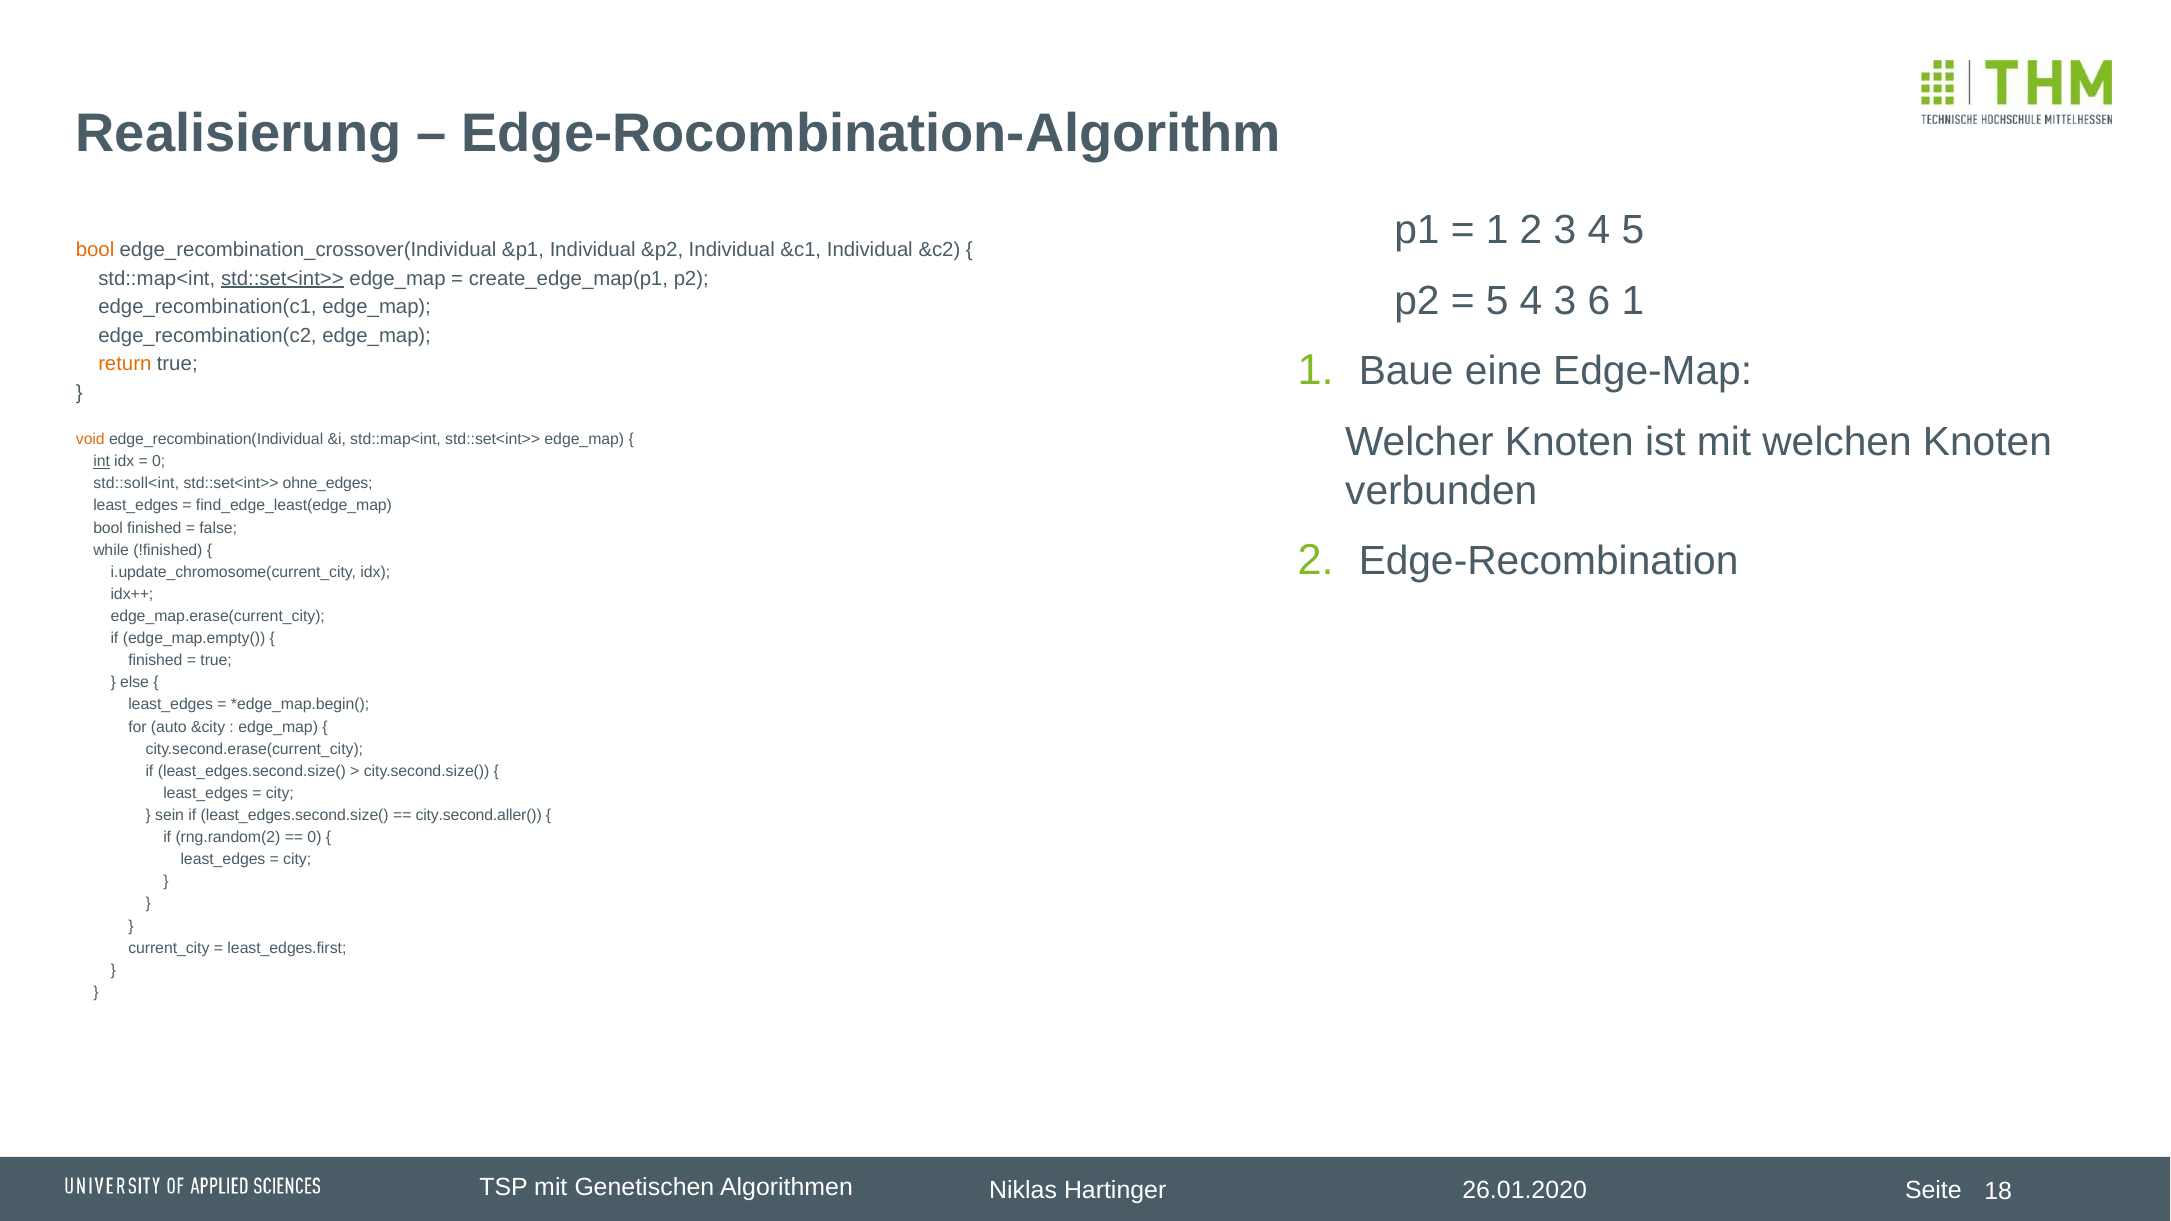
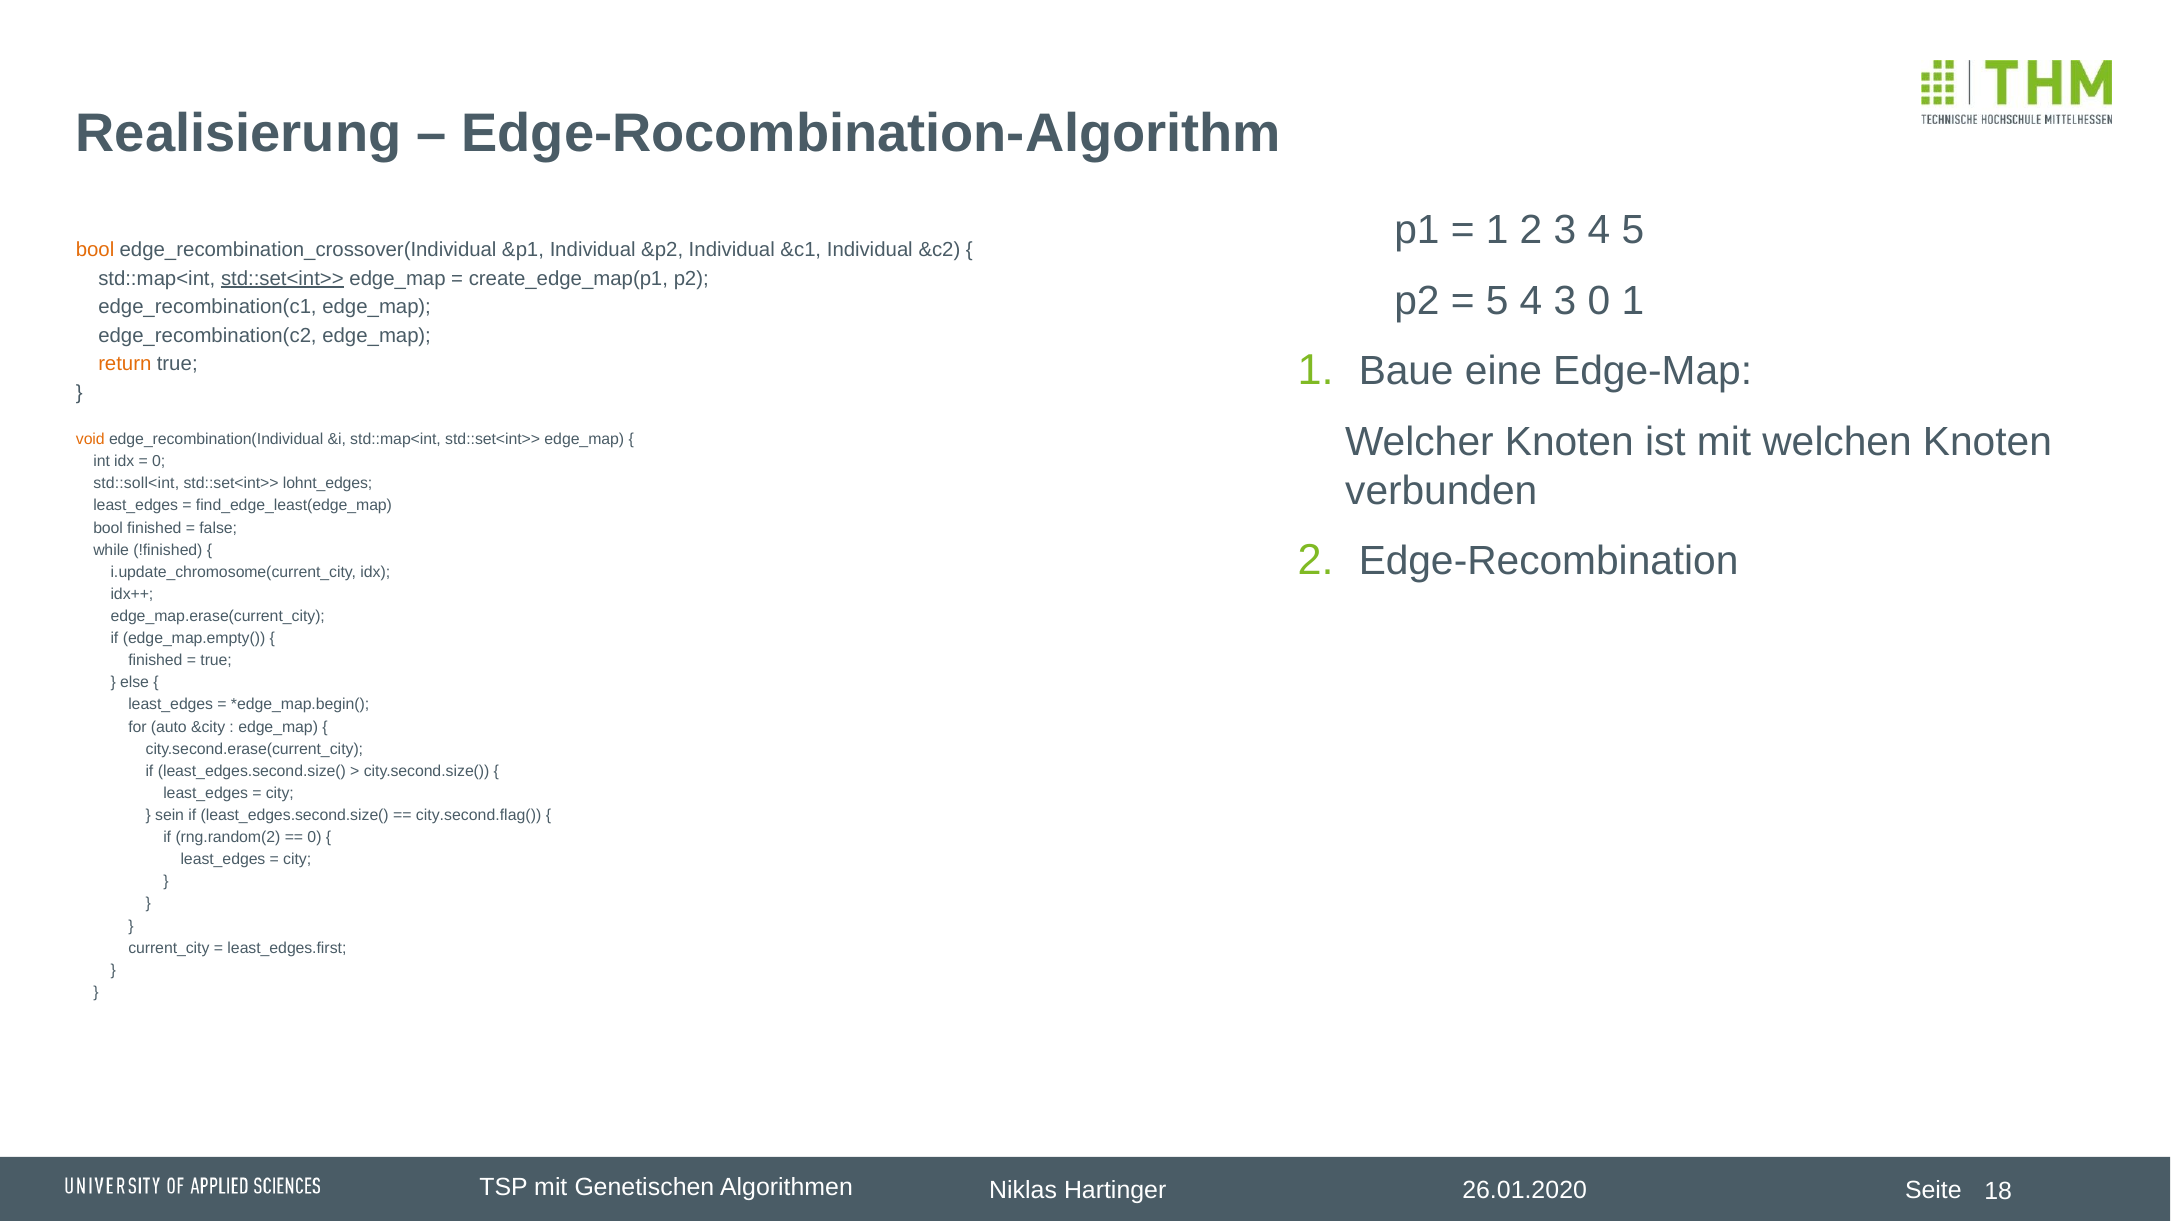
3 6: 6 -> 0 (1599, 301)
int underline: present -> none (102, 462)
ohne_edges: ohne_edges -> lohnt_edges (328, 484)
city.second.aller(: city.second.aller( -> city.second.flag( (479, 815)
